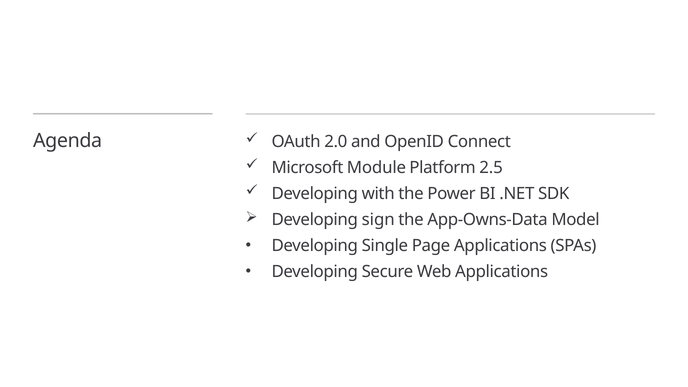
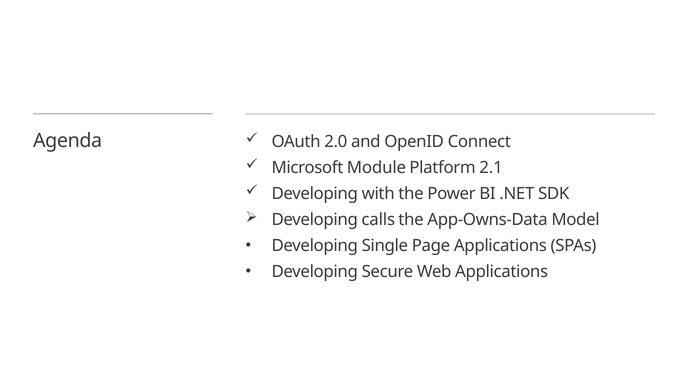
2.5: 2.5 -> 2.1 (491, 168)
sign: sign -> calls (378, 220)
